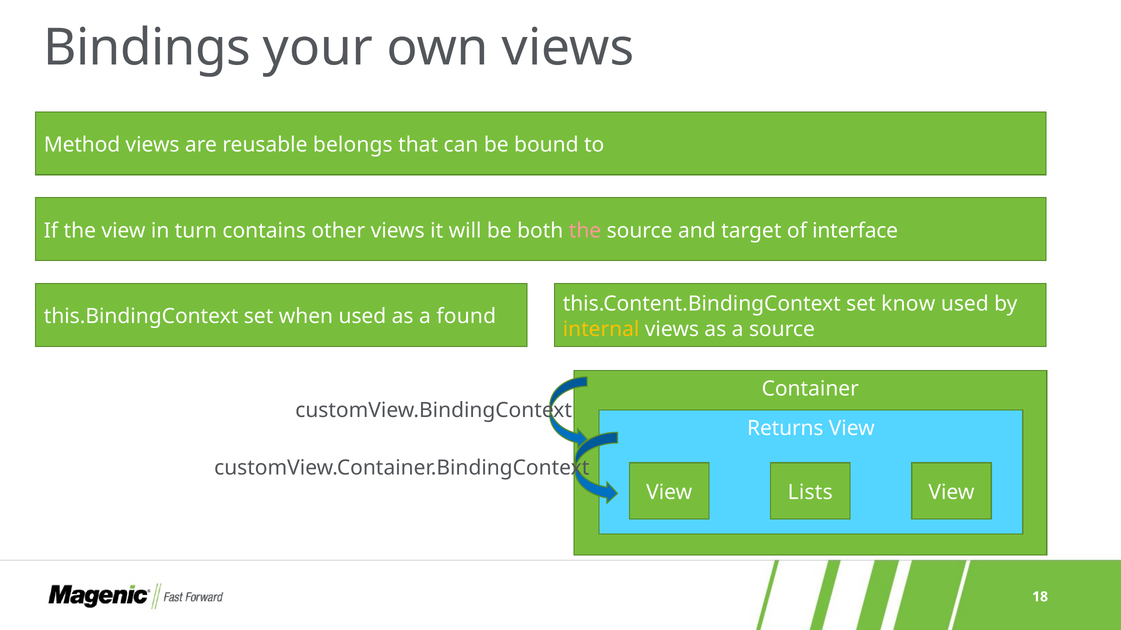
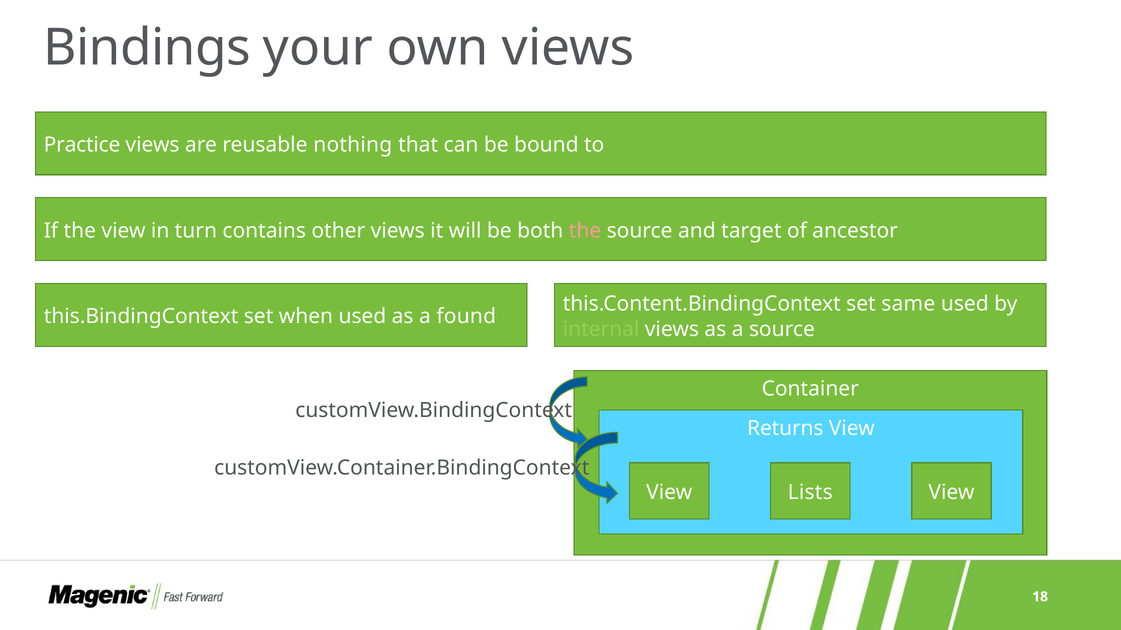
Method: Method -> Practice (82, 145)
belongs: belongs -> nothing (353, 145)
interface: interface -> ancestor (855, 231)
know: know -> same (908, 304)
internal colour: yellow -> light green (601, 329)
